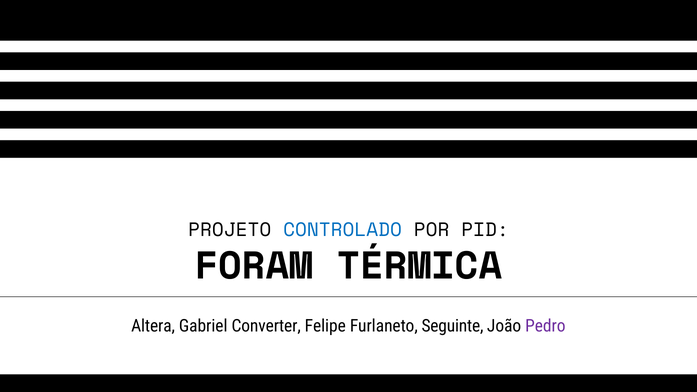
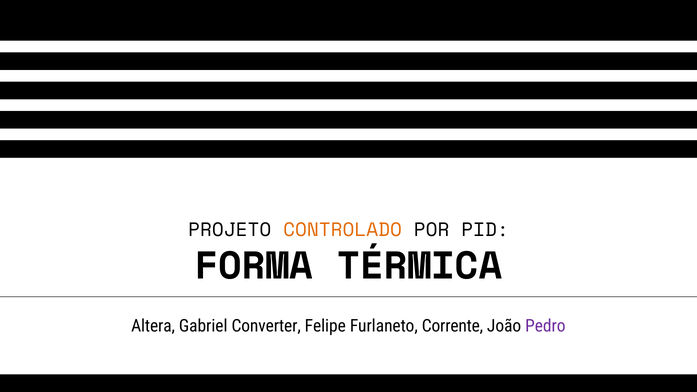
CONTROLADO colour: blue -> orange (343, 230)
FORAM: FORAM -> FORMA (254, 266)
Seguinte: Seguinte -> Corrente (452, 326)
